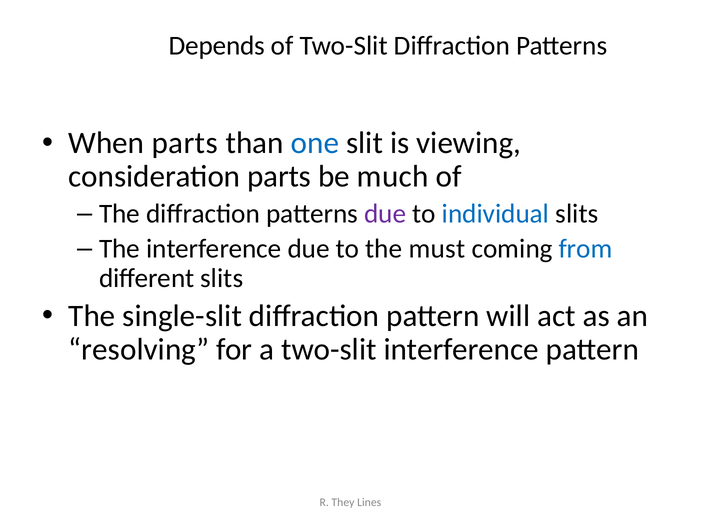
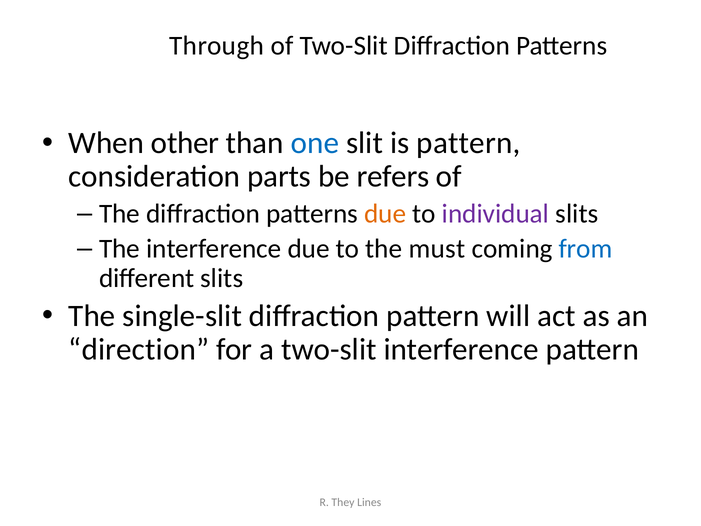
Depends: Depends -> Through (217, 46)
When parts: parts -> other (185, 143)
is viewing: viewing -> pattern (469, 143)
much: much -> refers (393, 177)
due colour: purple -> orange (385, 214)
individual colour: blue -> purple (496, 214)
resolving: resolving -> direction (139, 349)
